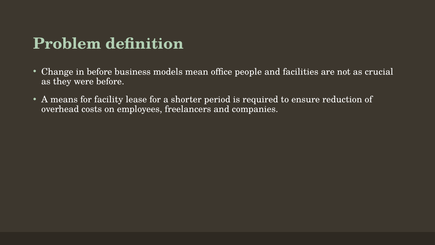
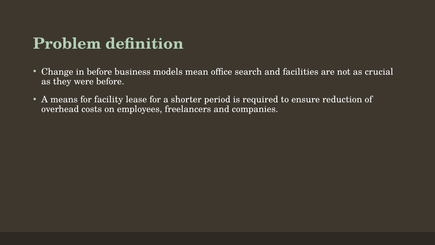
people: people -> search (248, 72)
